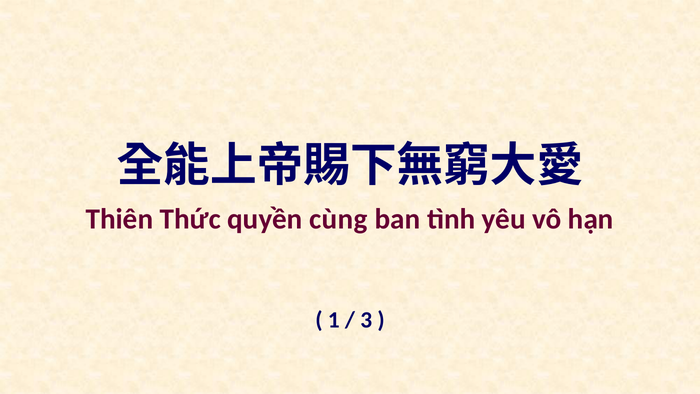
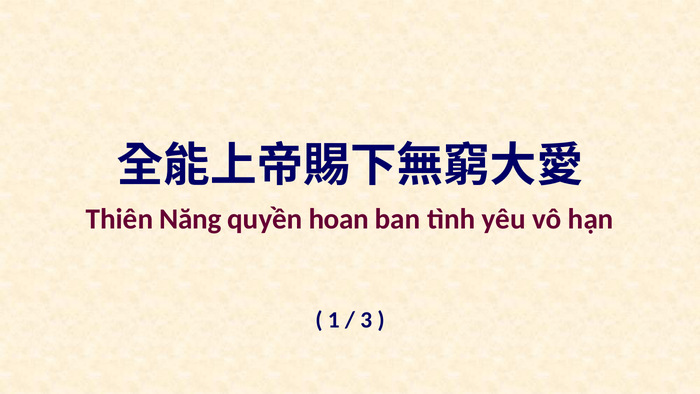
Thức: Thức -> Năng (190, 219)
cùng: cùng -> hoan (339, 219)
